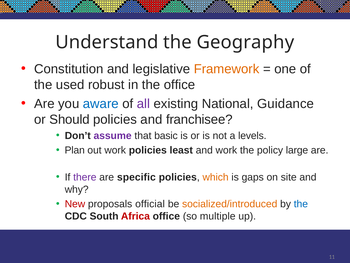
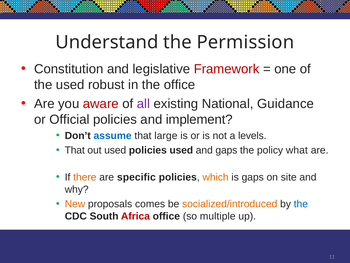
Geography: Geography -> Permission (245, 42)
Framework colour: orange -> red (227, 69)
aware colour: blue -> red (101, 104)
Should: Should -> Official (69, 119)
franchisee: franchisee -> implement (199, 119)
assume colour: purple -> blue (113, 135)
basic: basic -> large (166, 135)
Plan: Plan -> That (75, 150)
out work: work -> used (115, 150)
policies least: least -> used (181, 150)
and work: work -> gaps (226, 150)
large: large -> what (297, 150)
there colour: purple -> orange (85, 177)
New colour: red -> orange (75, 204)
official: official -> comes (150, 204)
